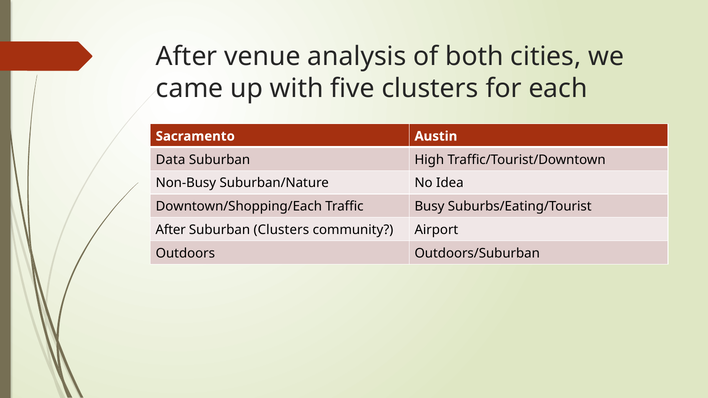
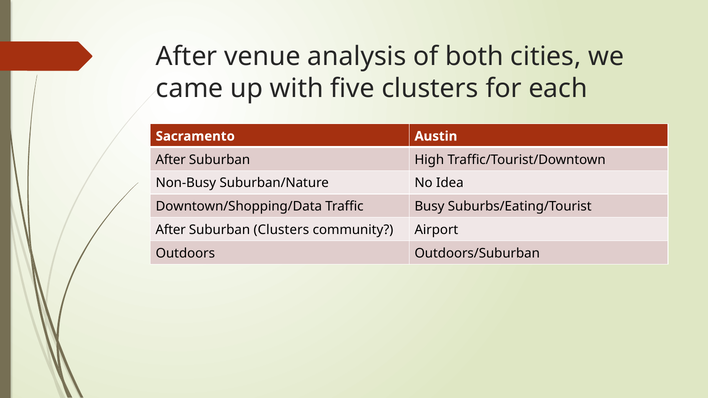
Data: Data -> After (171, 160)
Downtown/Shopping/Each: Downtown/Shopping/Each -> Downtown/Shopping/Data (239, 207)
